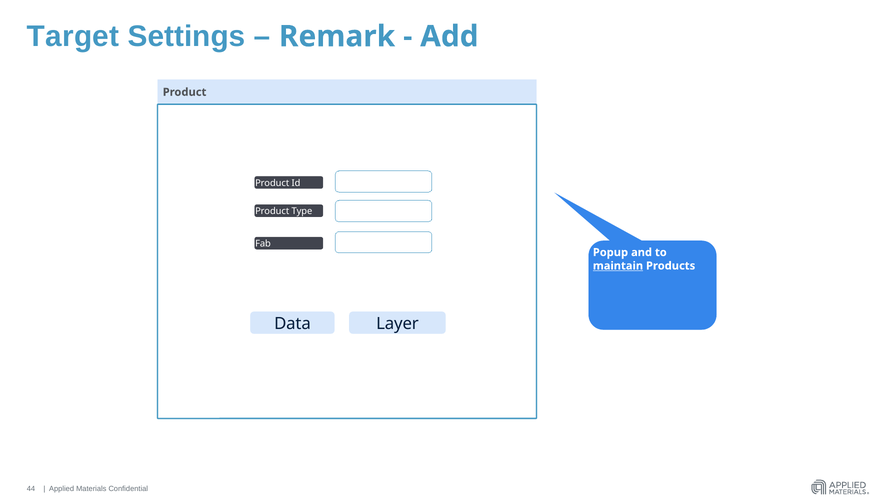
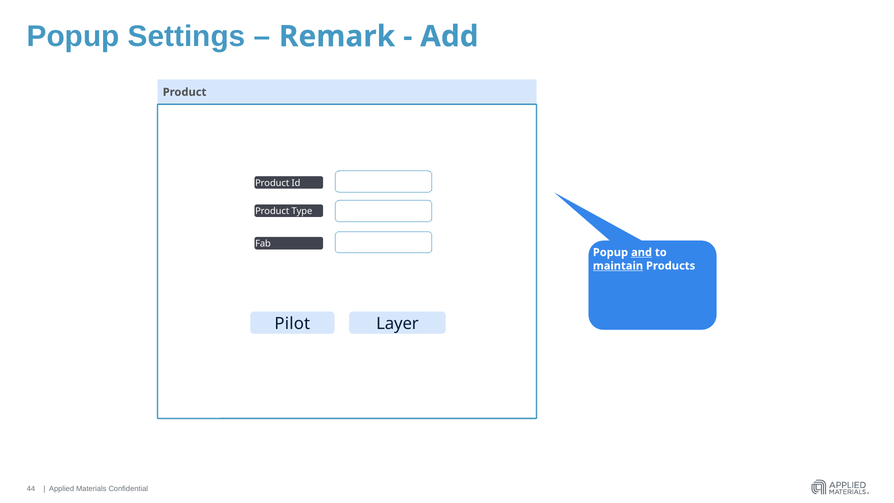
Target: Target -> Popup (73, 36)
and underline: none -> present (642, 252)
Data: Data -> Pilot (292, 324)
